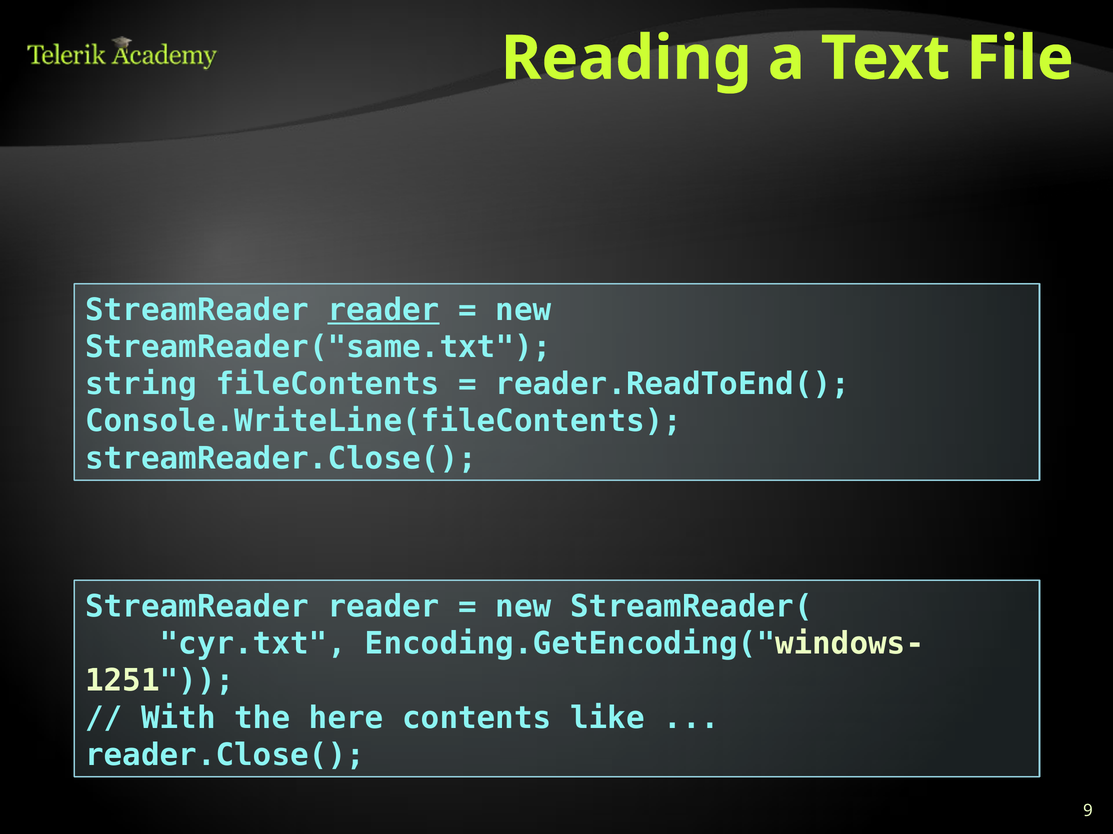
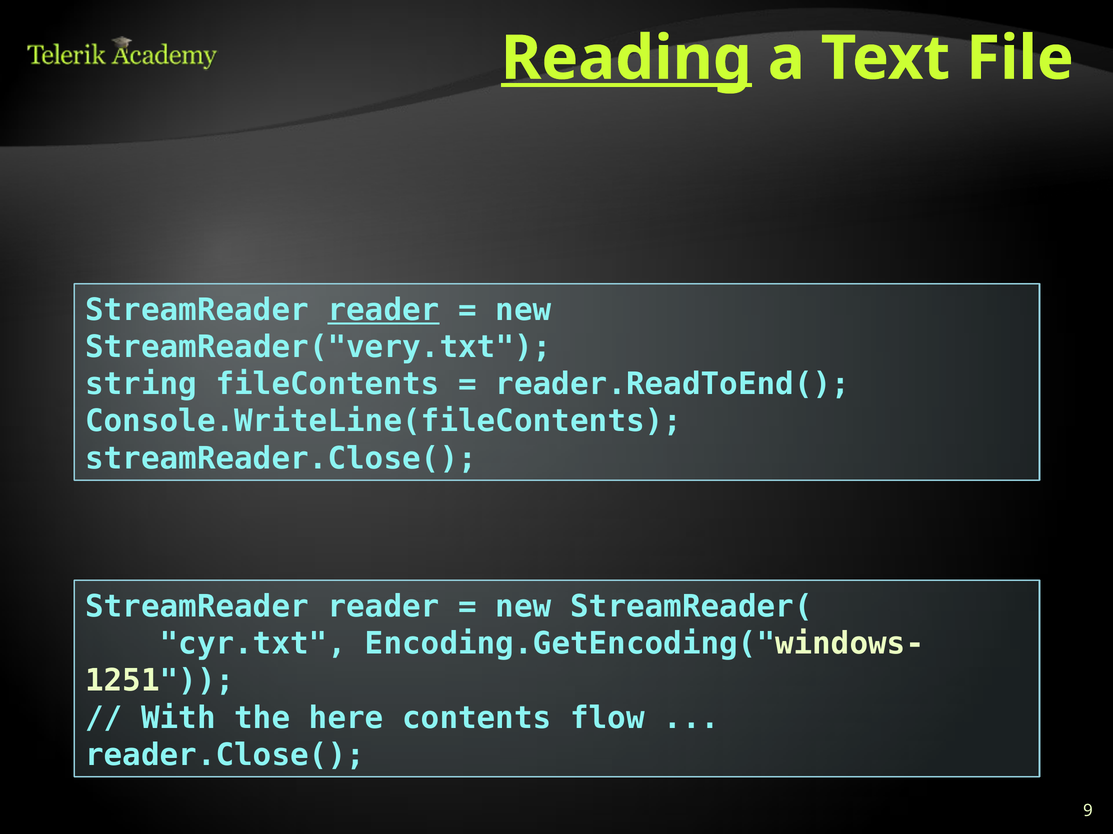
Reading underline: none -> present (626, 58)
StreamReader("same.txt: StreamReader("same.txt -> StreamReader("very.txt (318, 347)
like: like -> flow (607, 718)
